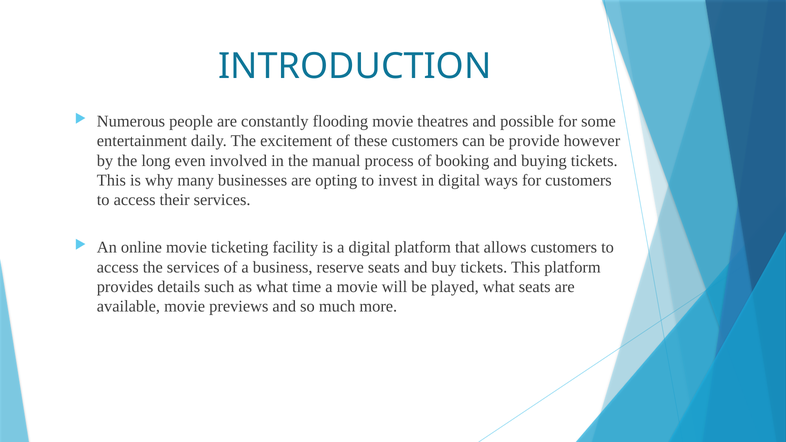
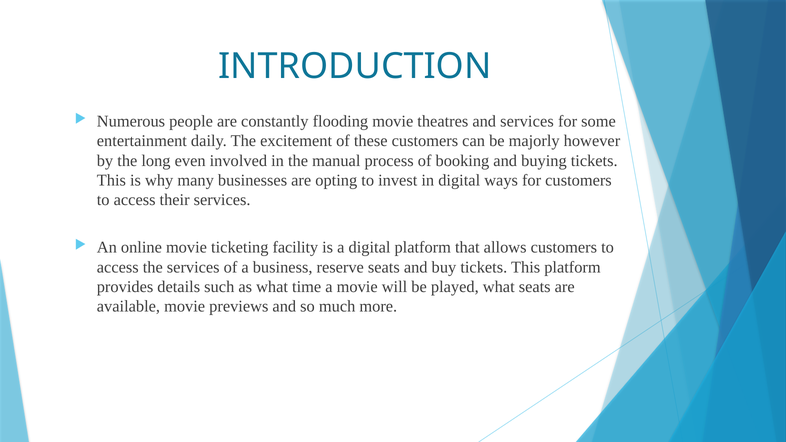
and possible: possible -> services (527, 121)
provide: provide -> majorly (534, 141)
